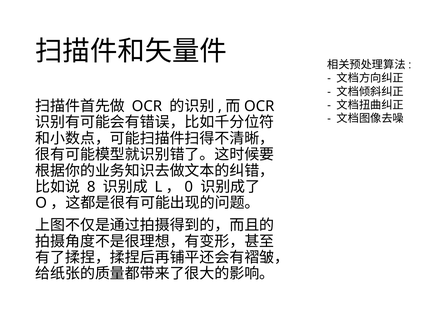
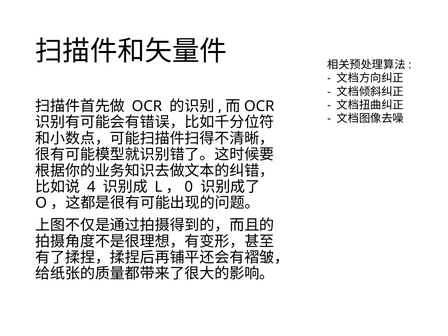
8: 8 -> 4 (91, 187)
